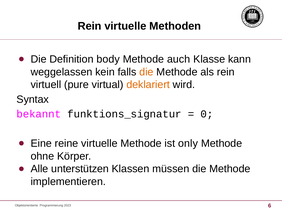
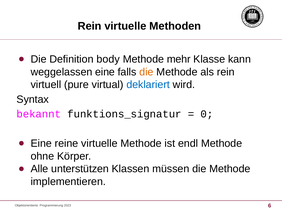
auch: auch -> mehr (179, 59)
weggelassen kein: kein -> eine (105, 72)
deklariert colour: orange -> blue (148, 84)
only: only -> endl (188, 143)
